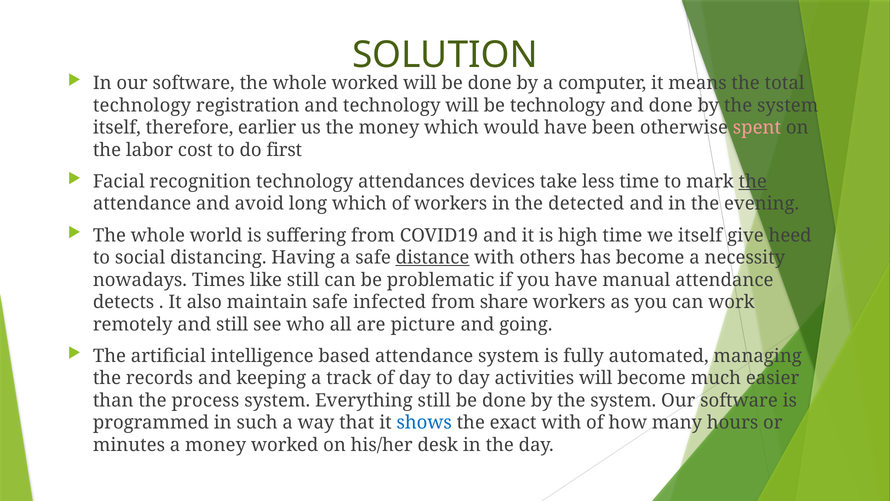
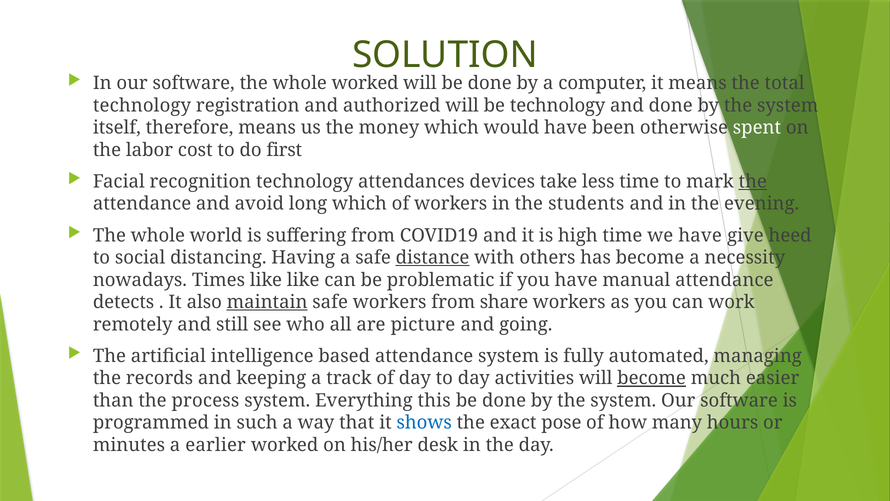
and technology: technology -> authorized (392, 105)
therefore earlier: earlier -> means (267, 128)
spent colour: pink -> white (757, 128)
detected: detected -> students (586, 204)
we itself: itself -> have (700, 235)
like still: still -> like (303, 280)
maintain underline: none -> present (267, 302)
safe infected: infected -> workers (390, 302)
become underline: none -> present (652, 378)
Everything still: still -> this (434, 400)
exact with: with -> pose (561, 423)
a money: money -> earlier (216, 445)
